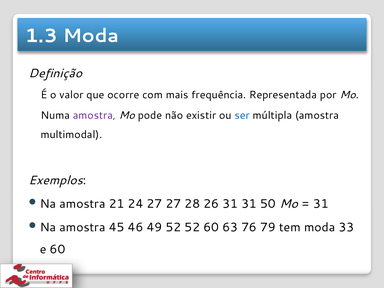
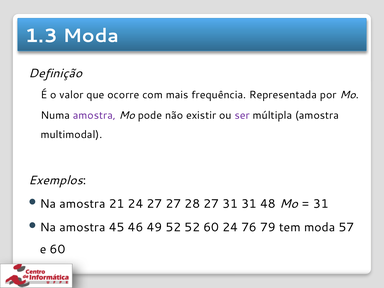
ser colour: blue -> purple (242, 115)
28 26: 26 -> 27 (211, 204)
50: 50 -> 48 (268, 204)
60 63: 63 -> 24 (230, 227)
33: 33 -> 57 (346, 227)
